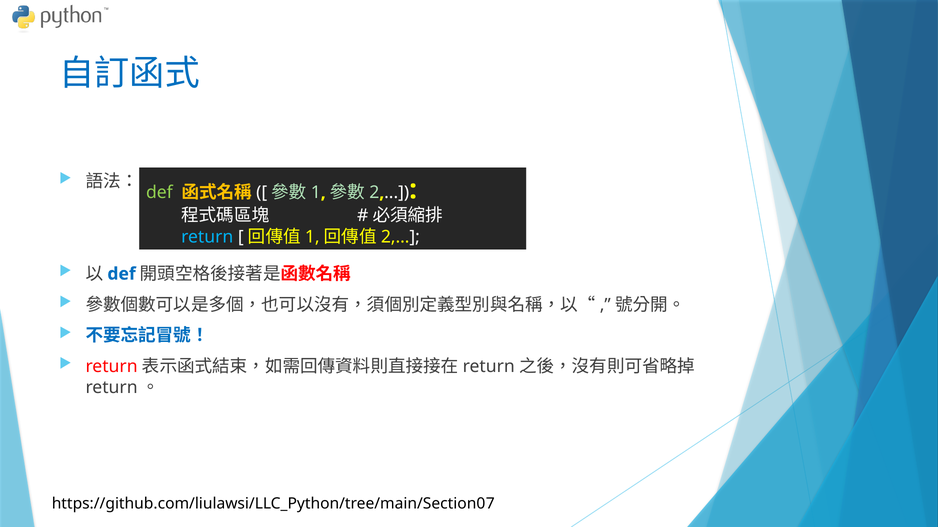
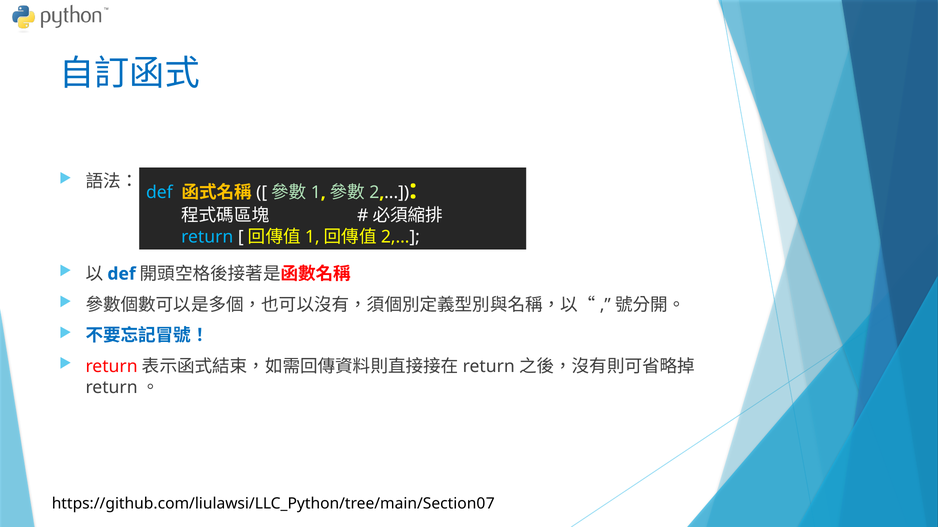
def colour: light green -> light blue (159, 193)
